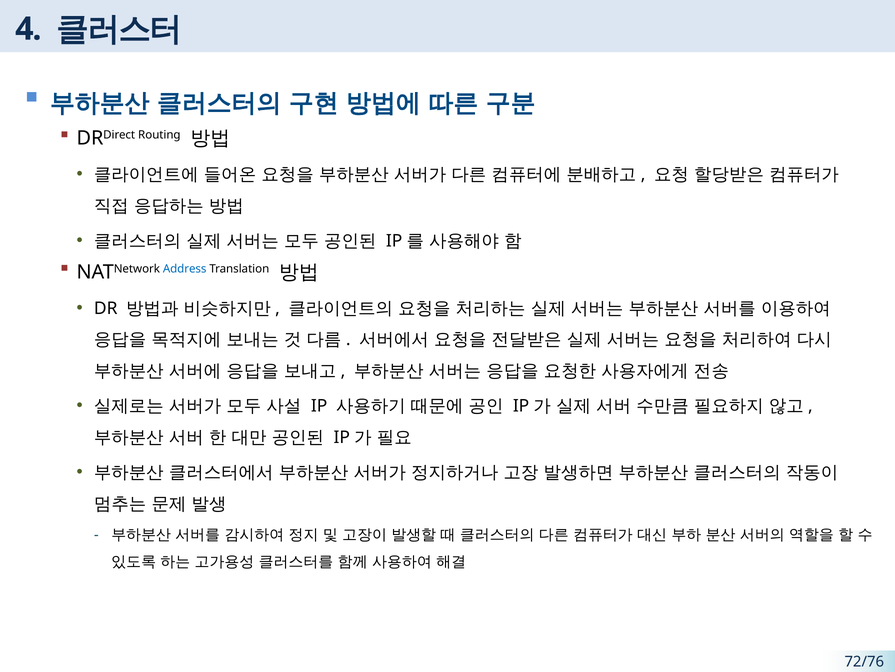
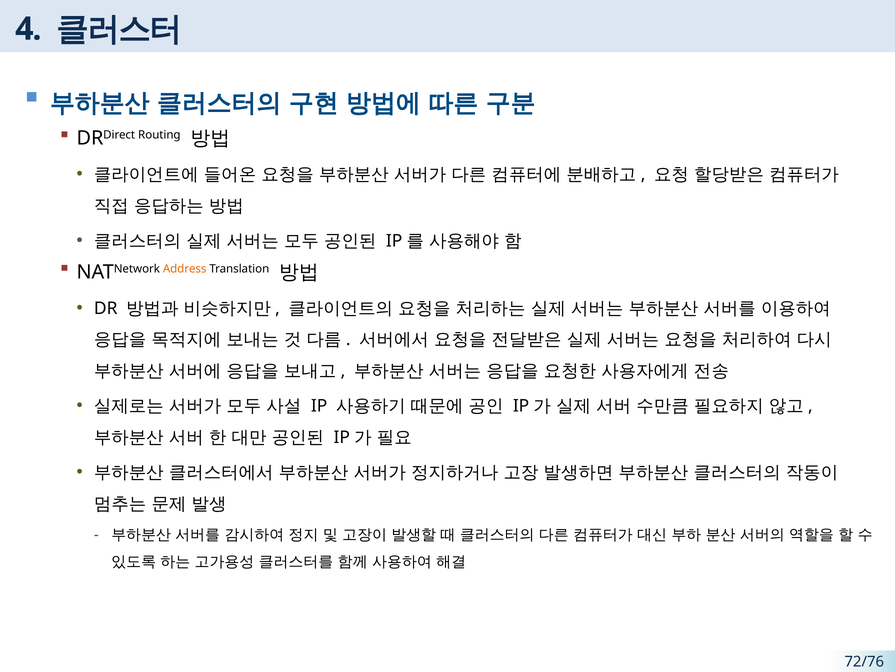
Address colour: blue -> orange (185, 269)
